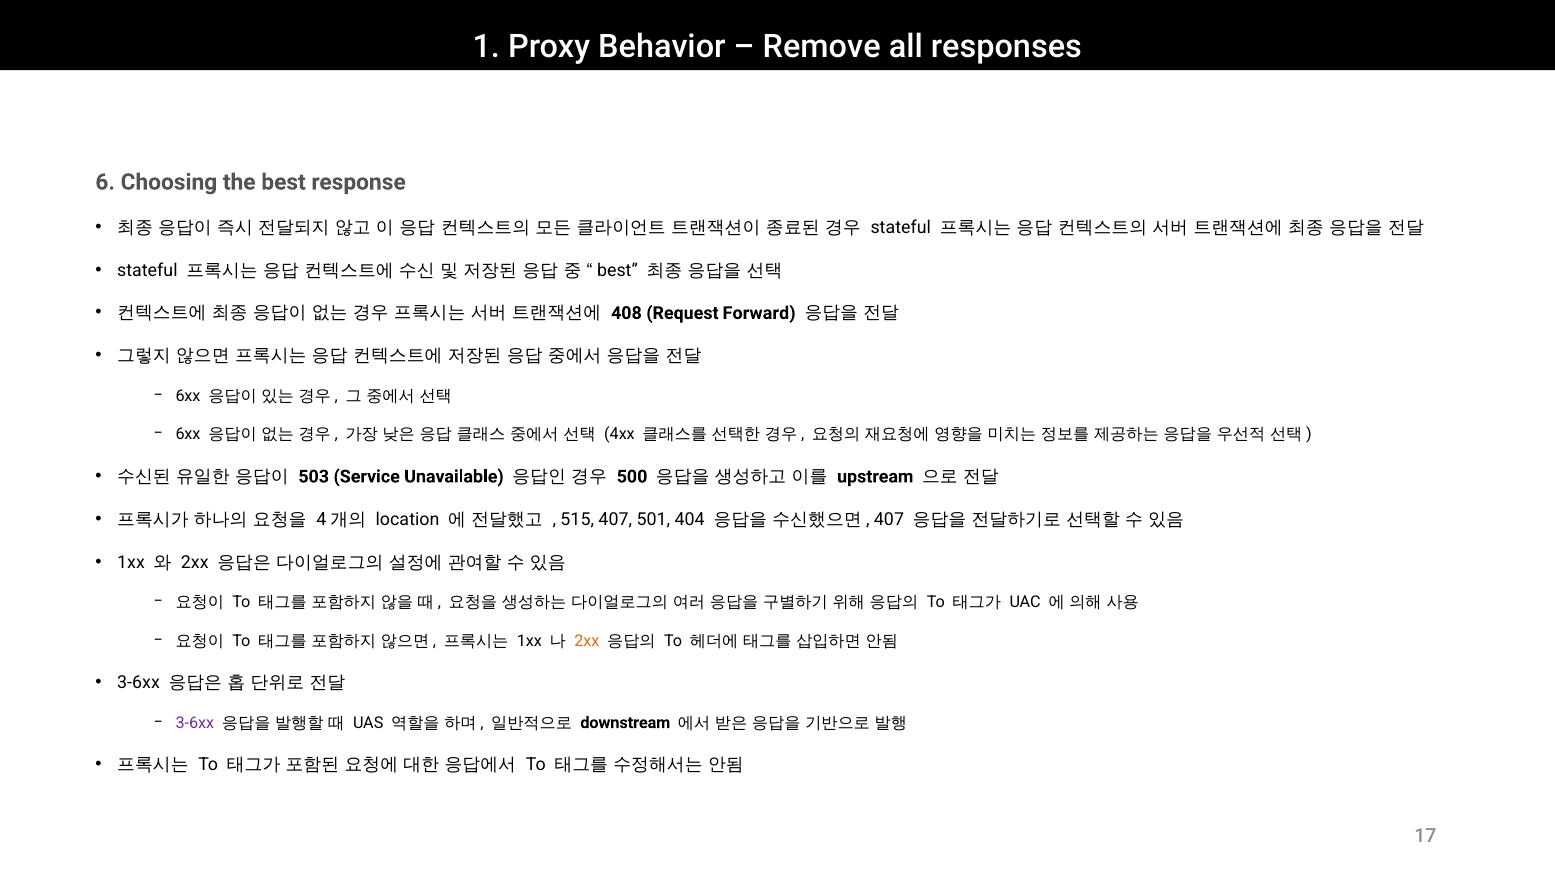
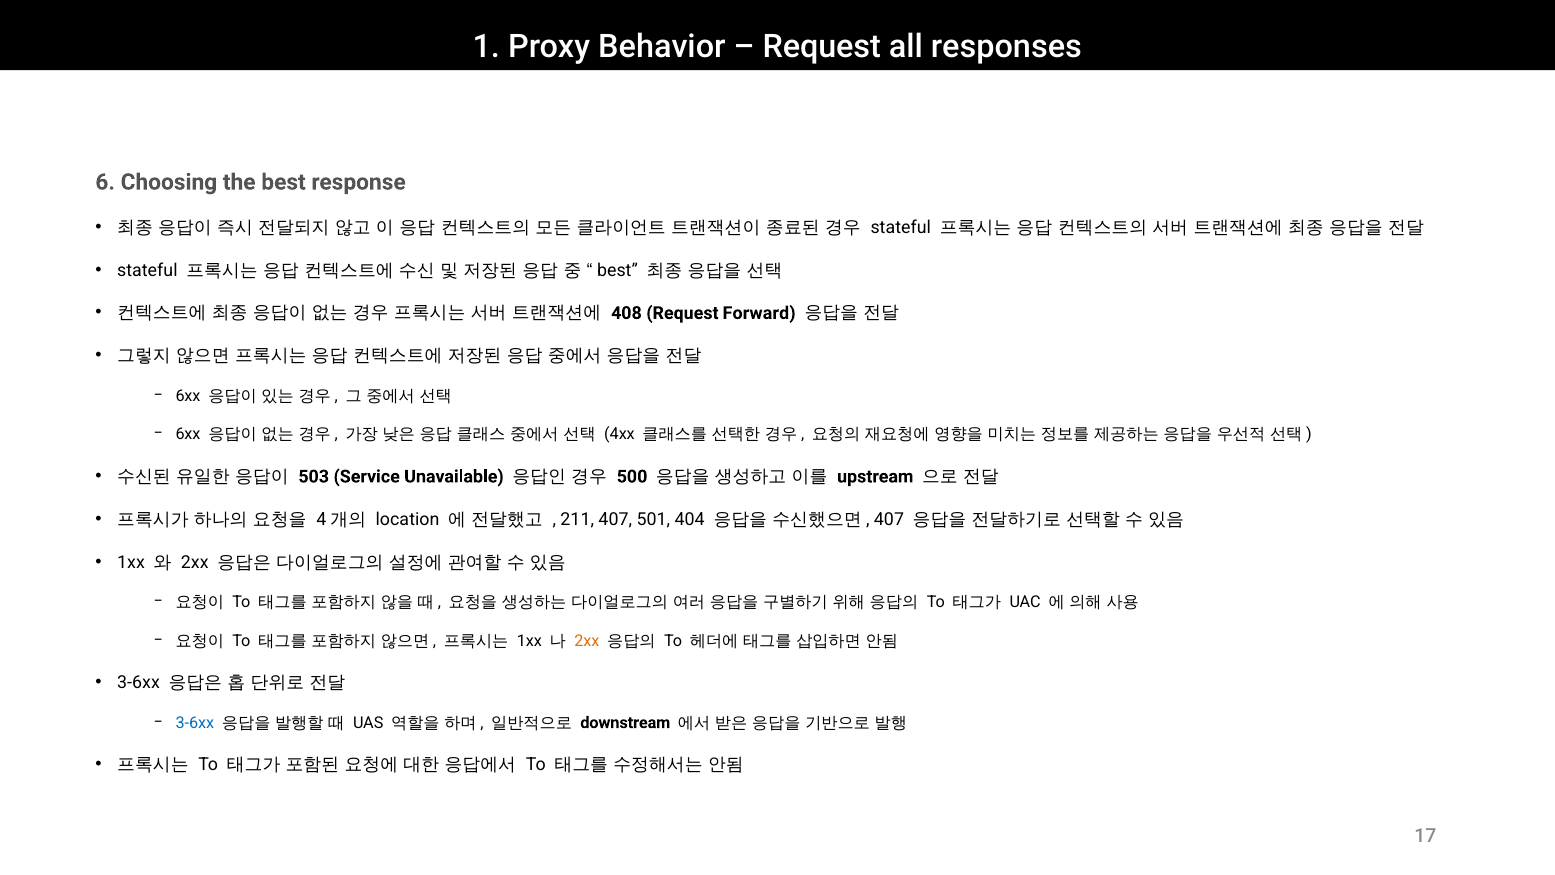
Remove: Remove -> Request (822, 47)
515: 515 -> 211 (577, 519)
3-6xx colour: purple -> blue (195, 722)
